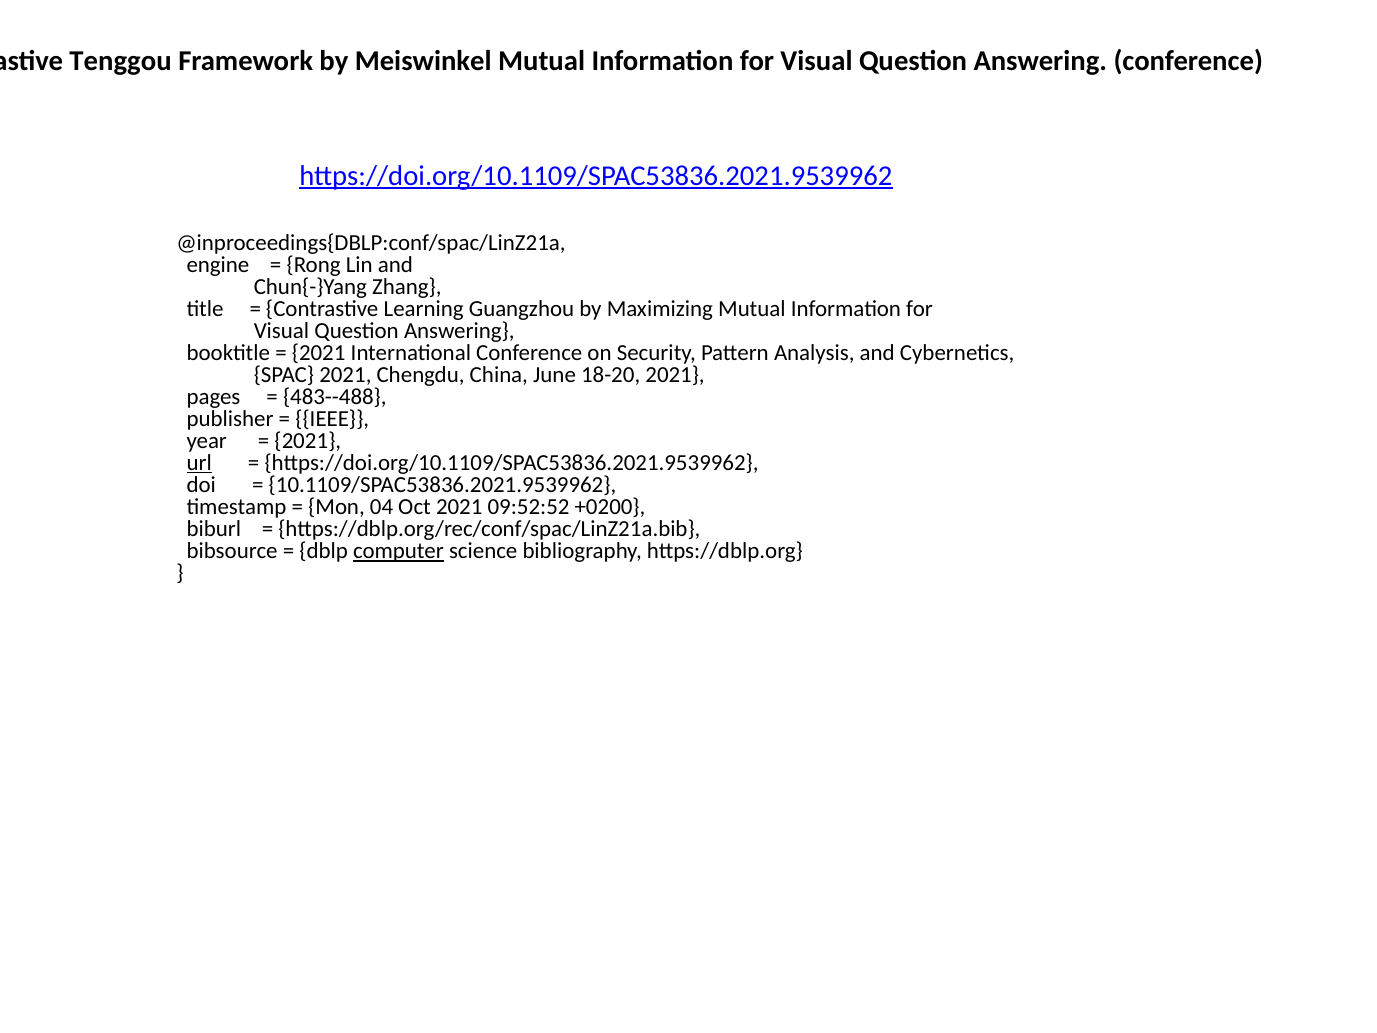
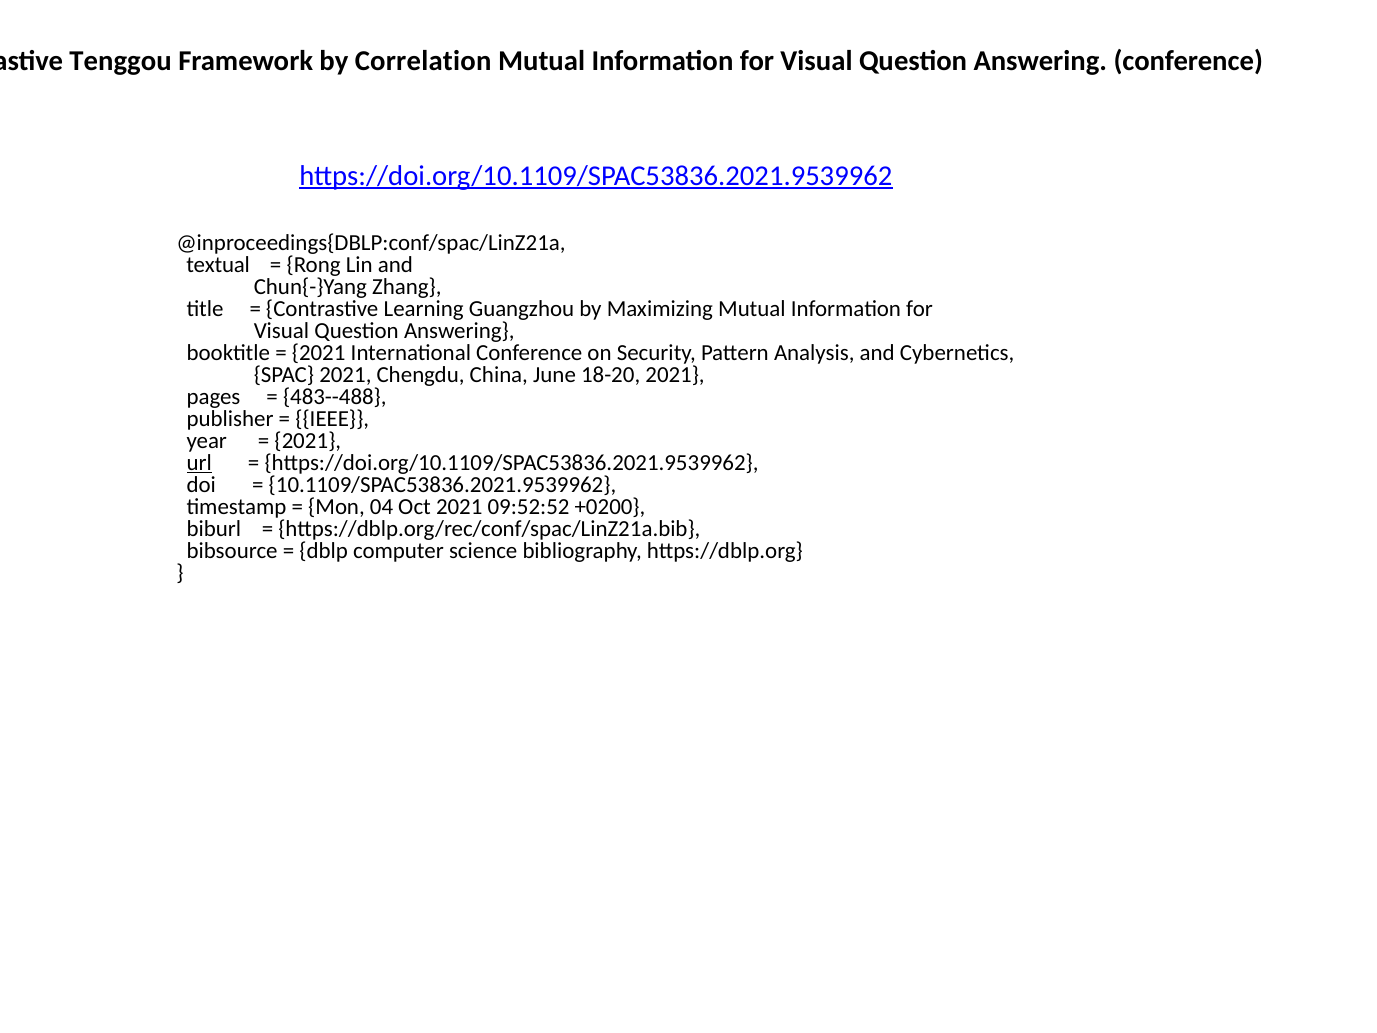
Meiswinkel: Meiswinkel -> Correlation (423, 61)
engine: engine -> textual (218, 265)
computer underline: present -> none (398, 551)
